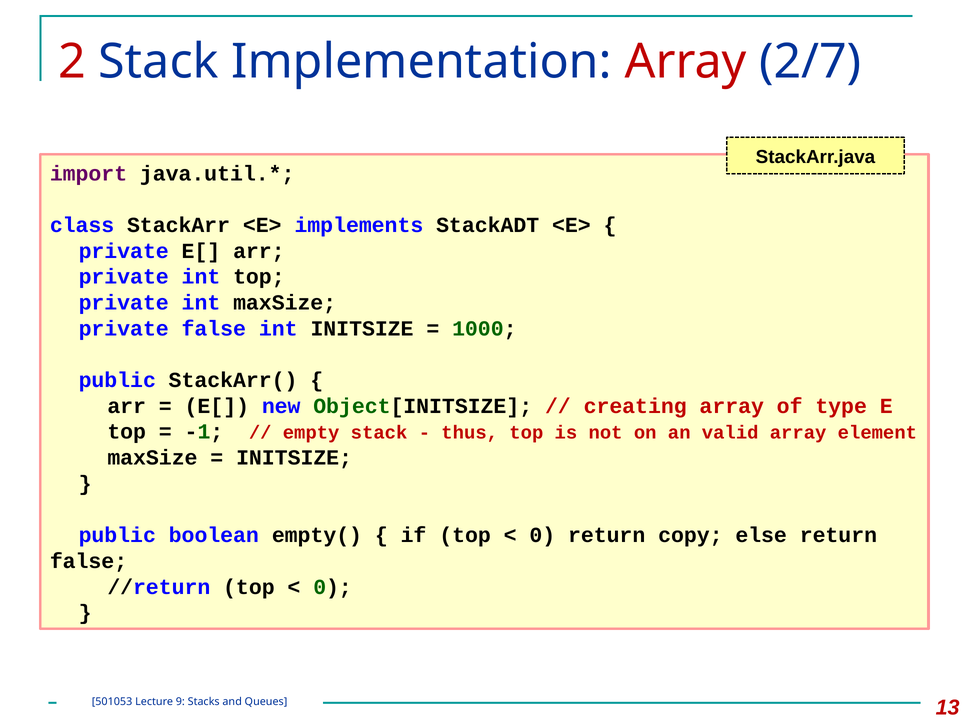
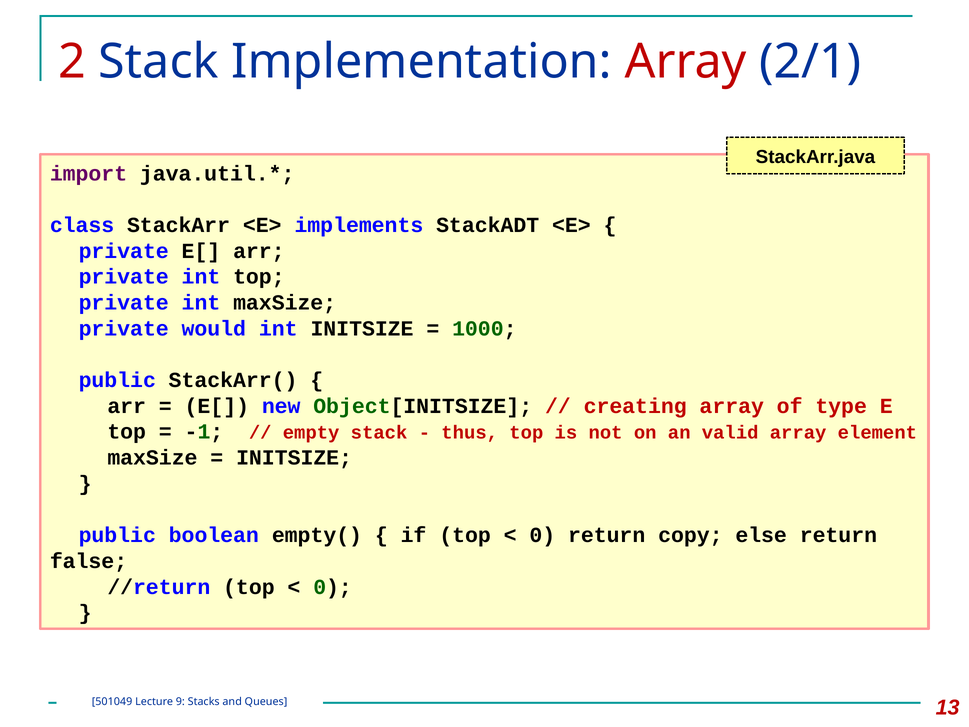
2/7: 2/7 -> 2/1 (810, 62)
private false: false -> would (214, 328)
501053: 501053 -> 501049 (112, 702)
